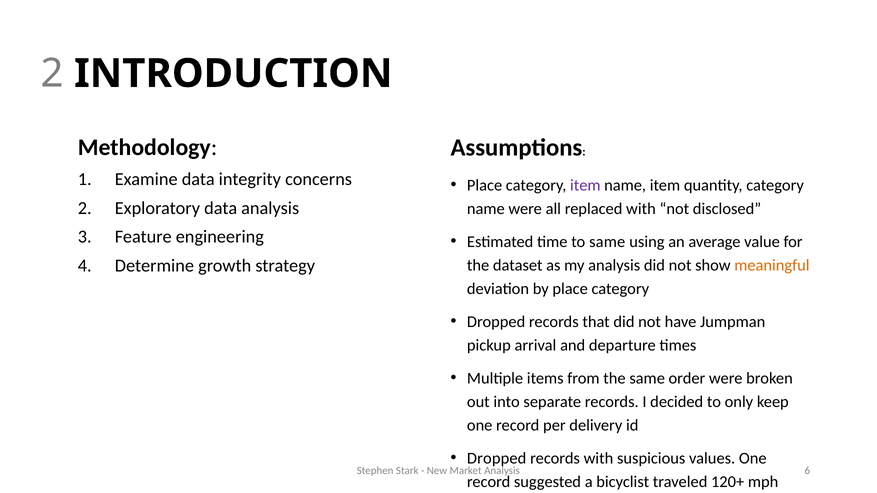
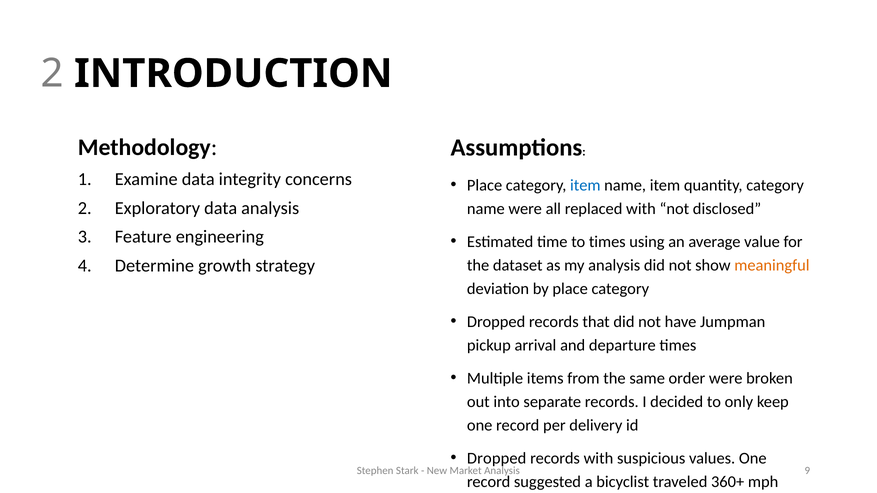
item colour: purple -> blue (585, 185)
to same: same -> times (607, 242)
6: 6 -> 9 (807, 471)
120+: 120+ -> 360+ (728, 482)
